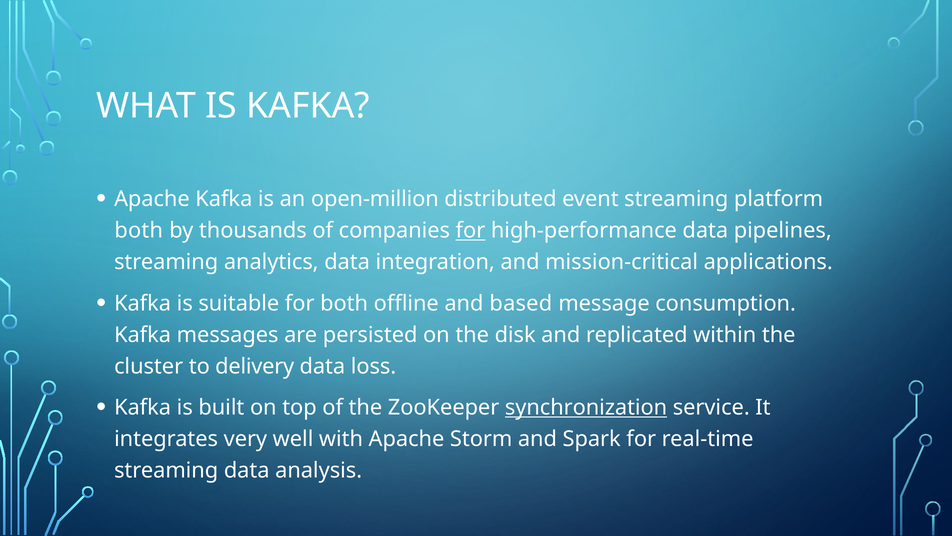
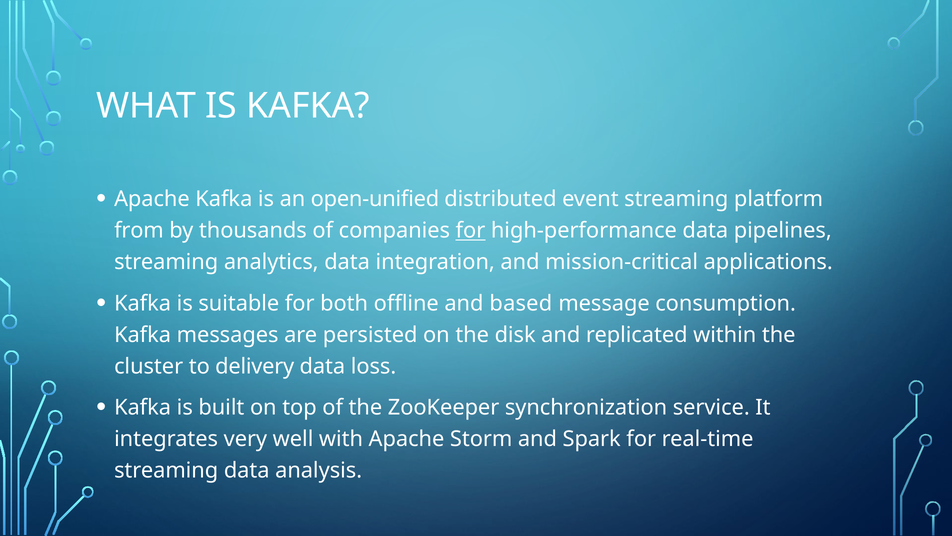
open-million: open-million -> open-unified (375, 199)
both: both -> from (139, 230)
synchronization underline: present -> none (586, 407)
